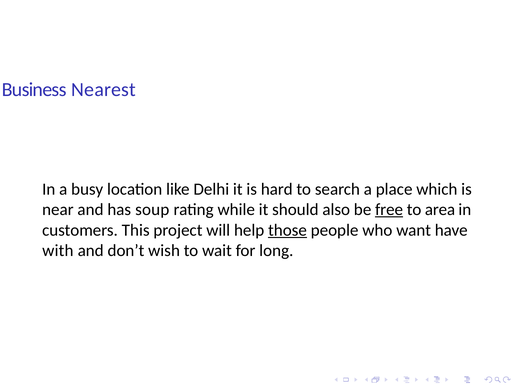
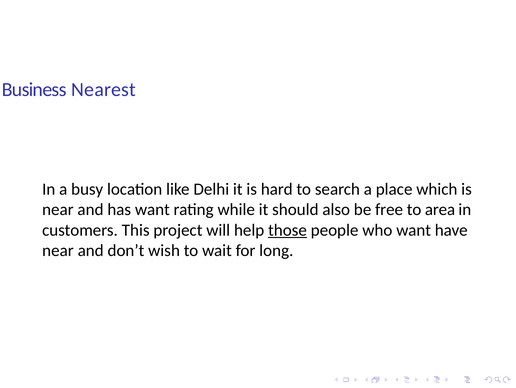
has soup: soup -> want (152, 209)
free underline: present -> none (389, 209)
with: with -> near (58, 250)
